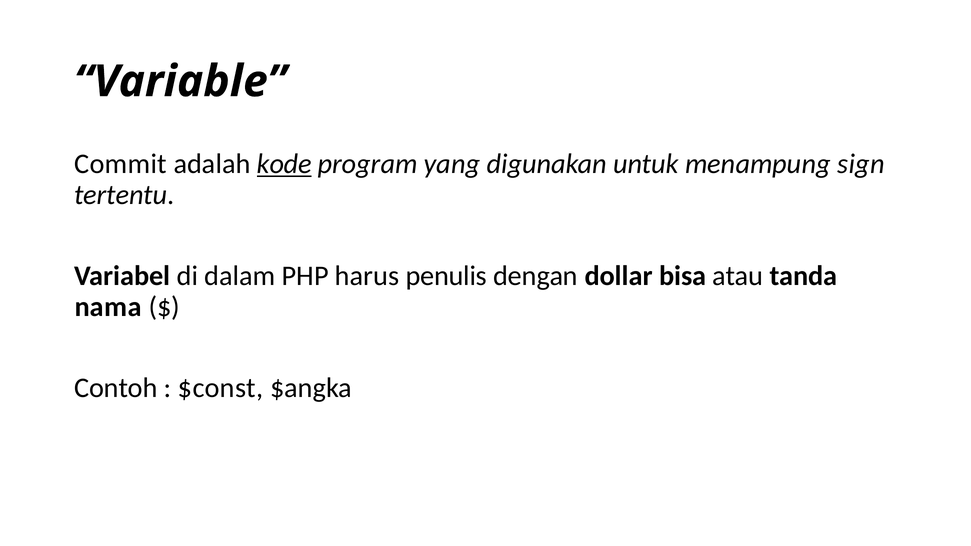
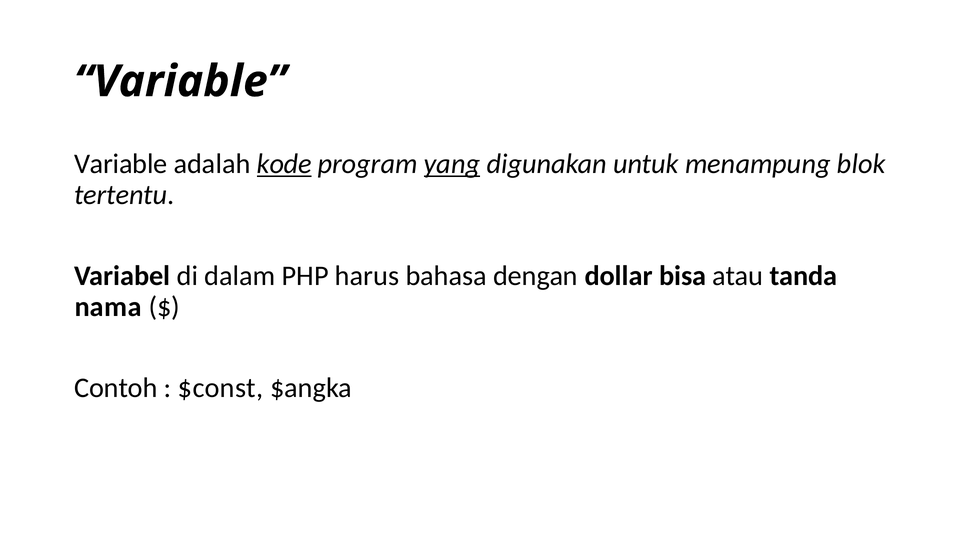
Commit: Commit -> Variable (121, 164)
yang underline: none -> present (452, 164)
sign: sign -> blok (861, 164)
penulis: penulis -> bahasa (446, 276)
